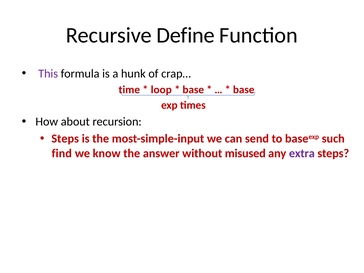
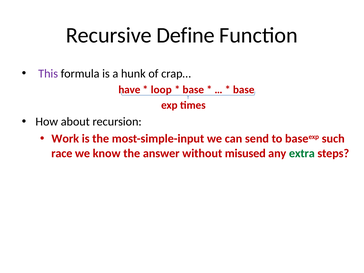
time: time -> have (129, 90)
Steps: Steps -> Work (65, 139)
find: find -> race (62, 153)
extra colour: purple -> green (302, 153)
